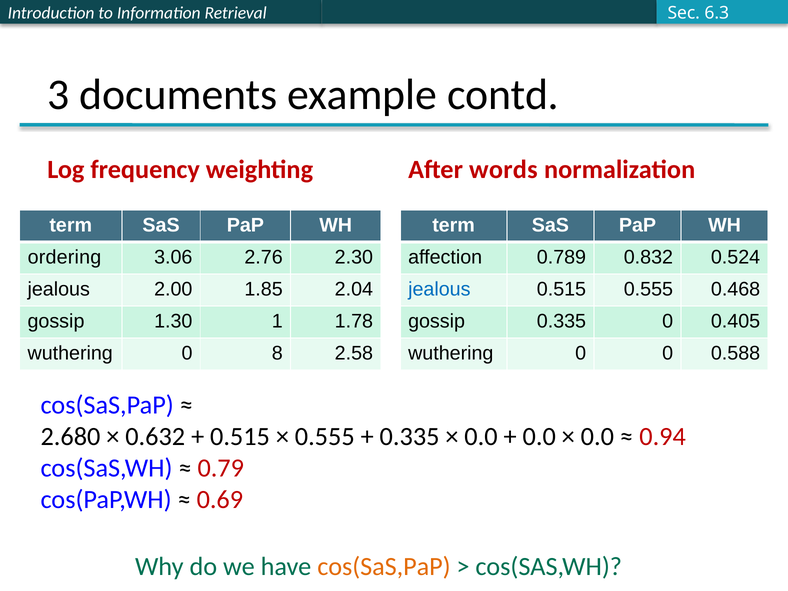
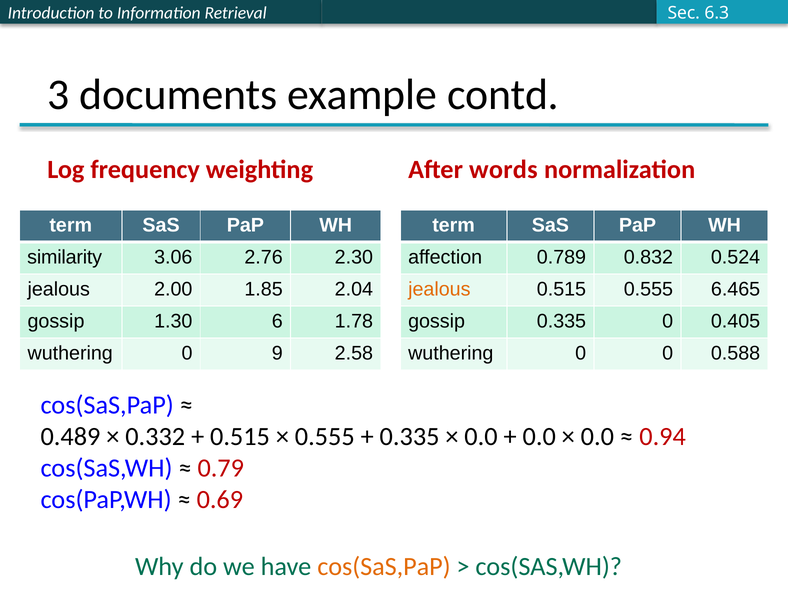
ordering: ordering -> similarity (65, 257)
jealous colour: blue -> orange (439, 289)
0.468: 0.468 -> 6.465 (736, 289)
1: 1 -> 6 (277, 321)
8: 8 -> 9 (277, 353)
2.680: 2.680 -> 0.489 (70, 436)
0.632: 0.632 -> 0.332 (155, 436)
